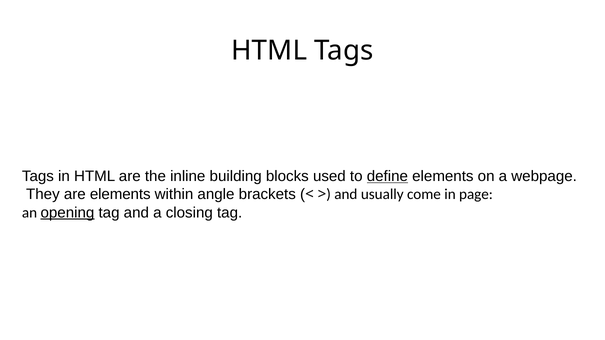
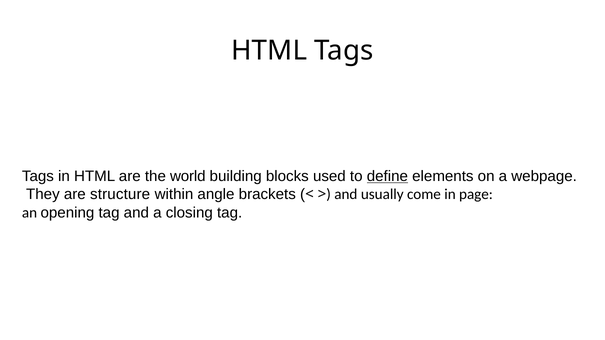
inline: inline -> world (188, 176)
are elements: elements -> structure (120, 195)
opening underline: present -> none (67, 213)
